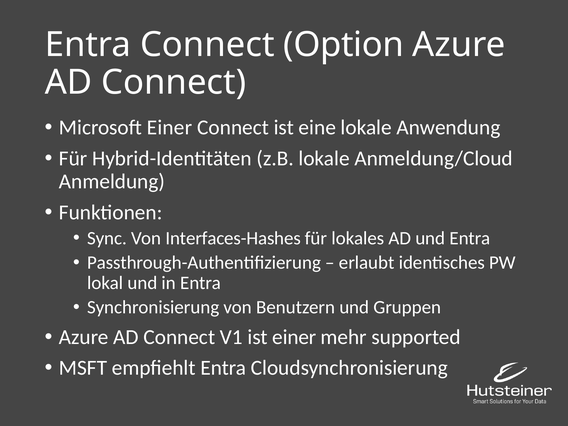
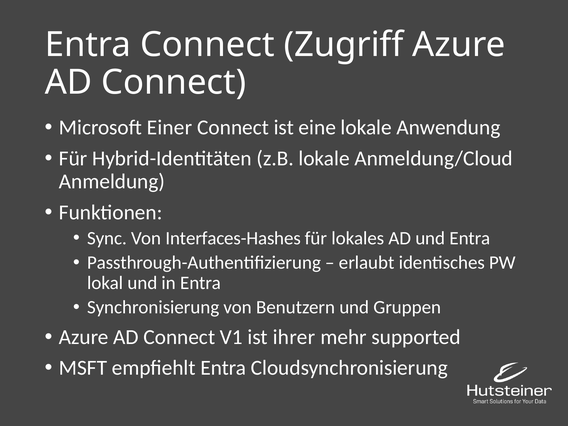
Option: Option -> Zugriff (344, 45)
ist einer: einer -> ihrer (294, 337)
